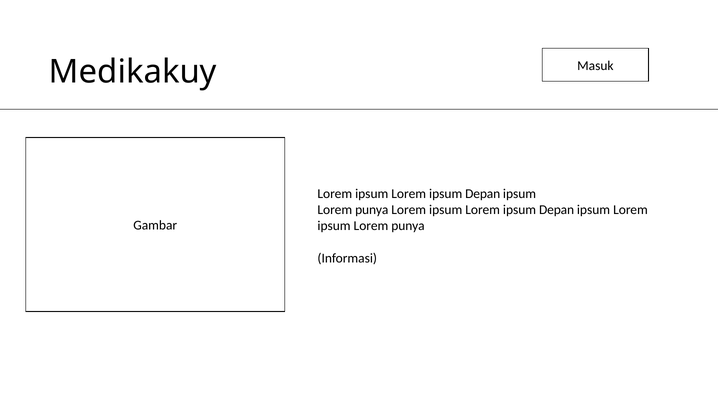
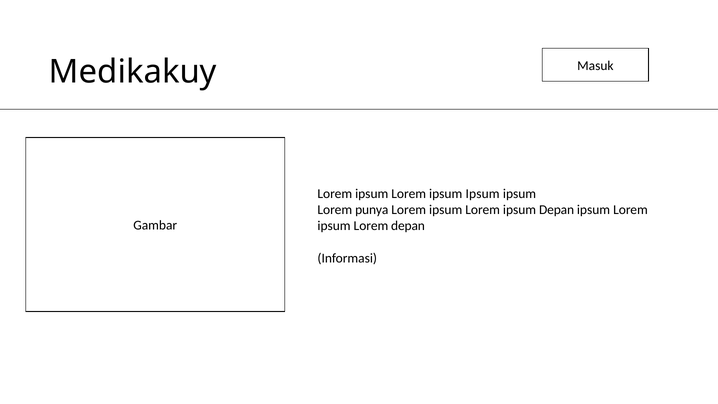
Depan: Depan -> Ipsum (483, 194)
punya: punya -> depan (408, 226)
